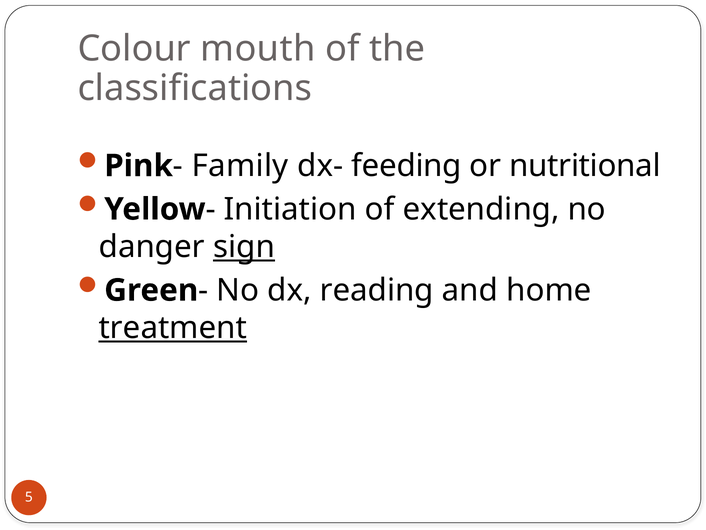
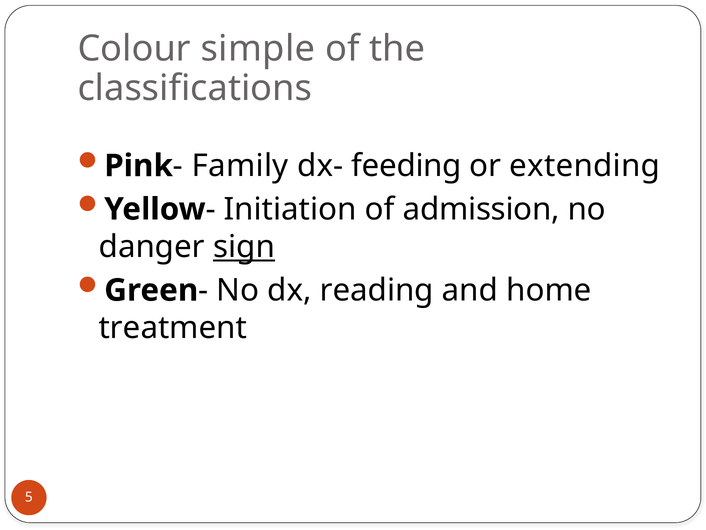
mouth: mouth -> simple (258, 49)
nutritional: nutritional -> extending (585, 166)
extending: extending -> admission (481, 209)
treatment underline: present -> none (173, 328)
